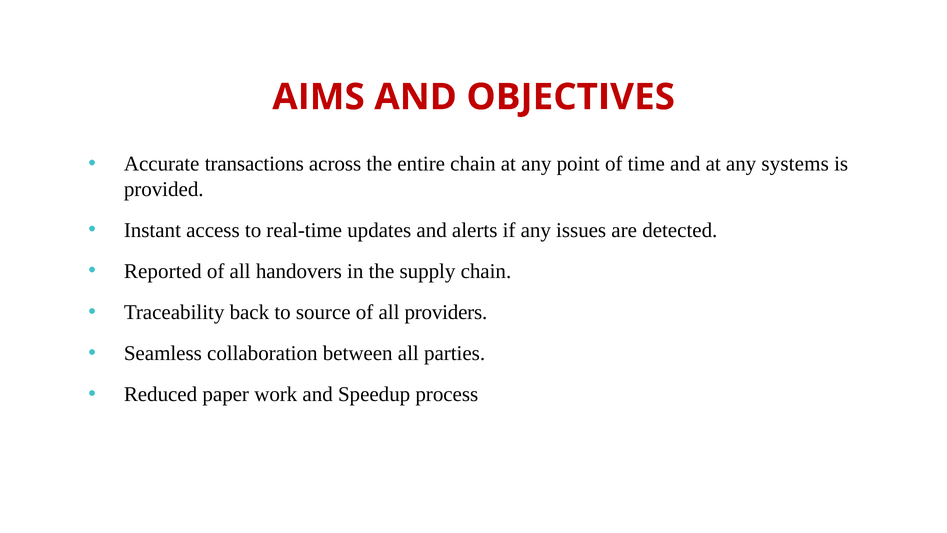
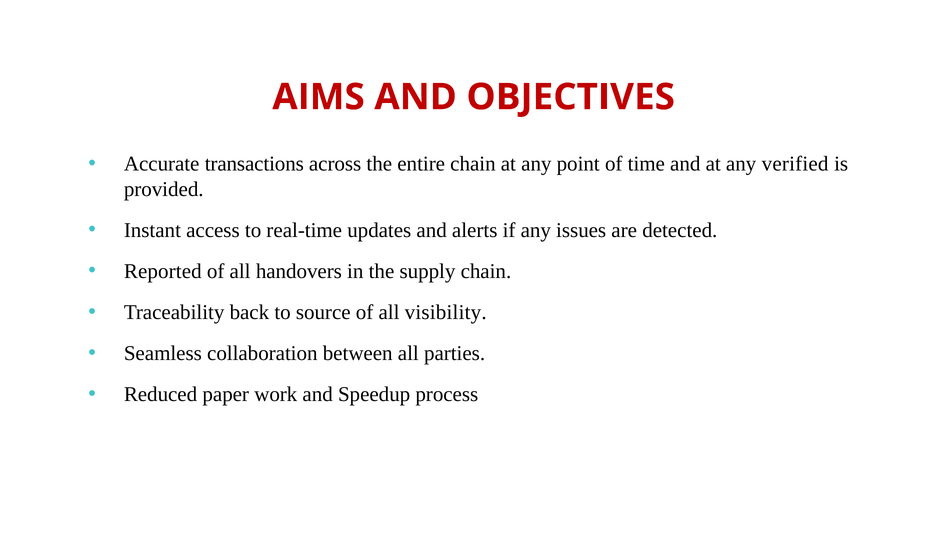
systems: systems -> verified (795, 164)
providers: providers -> visibility (446, 312)
